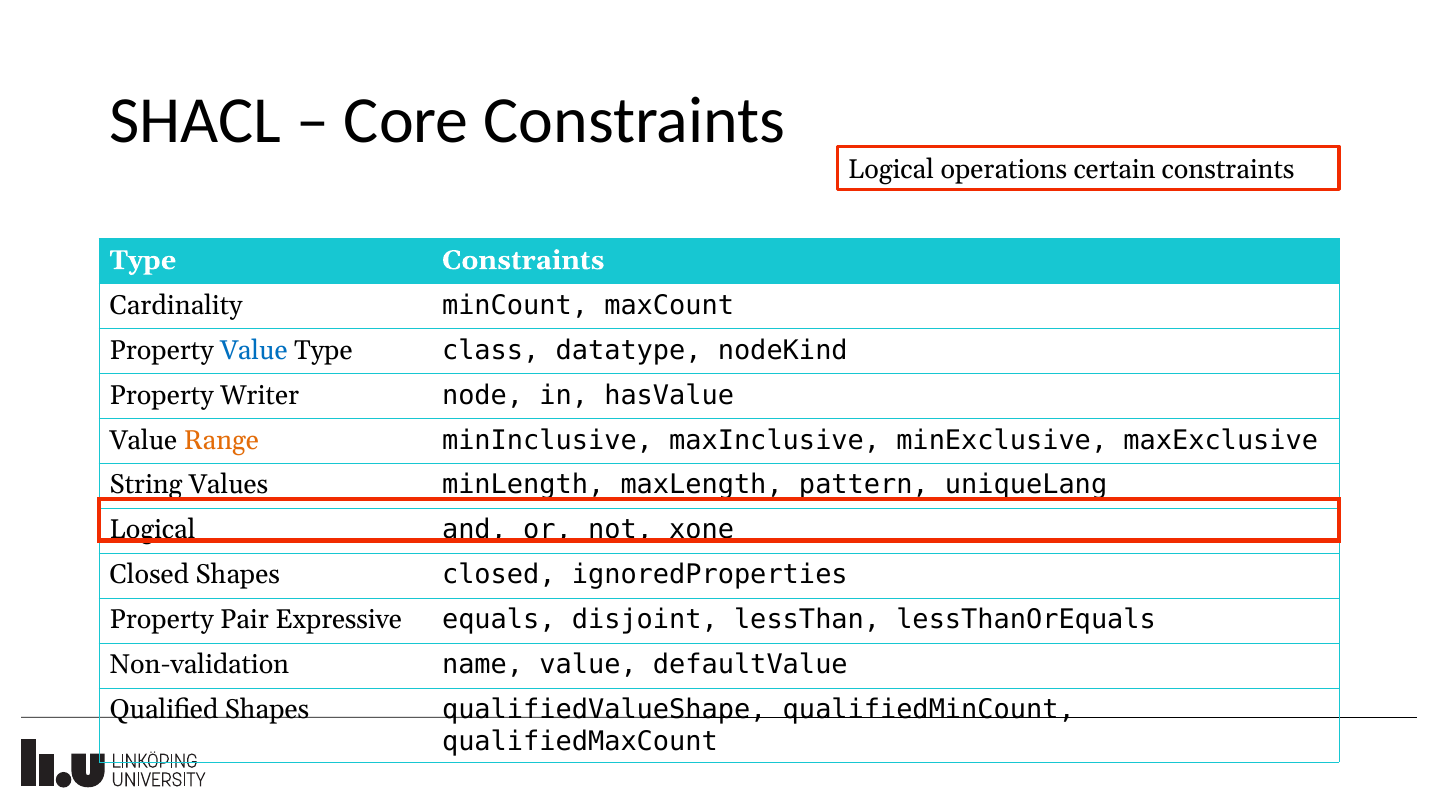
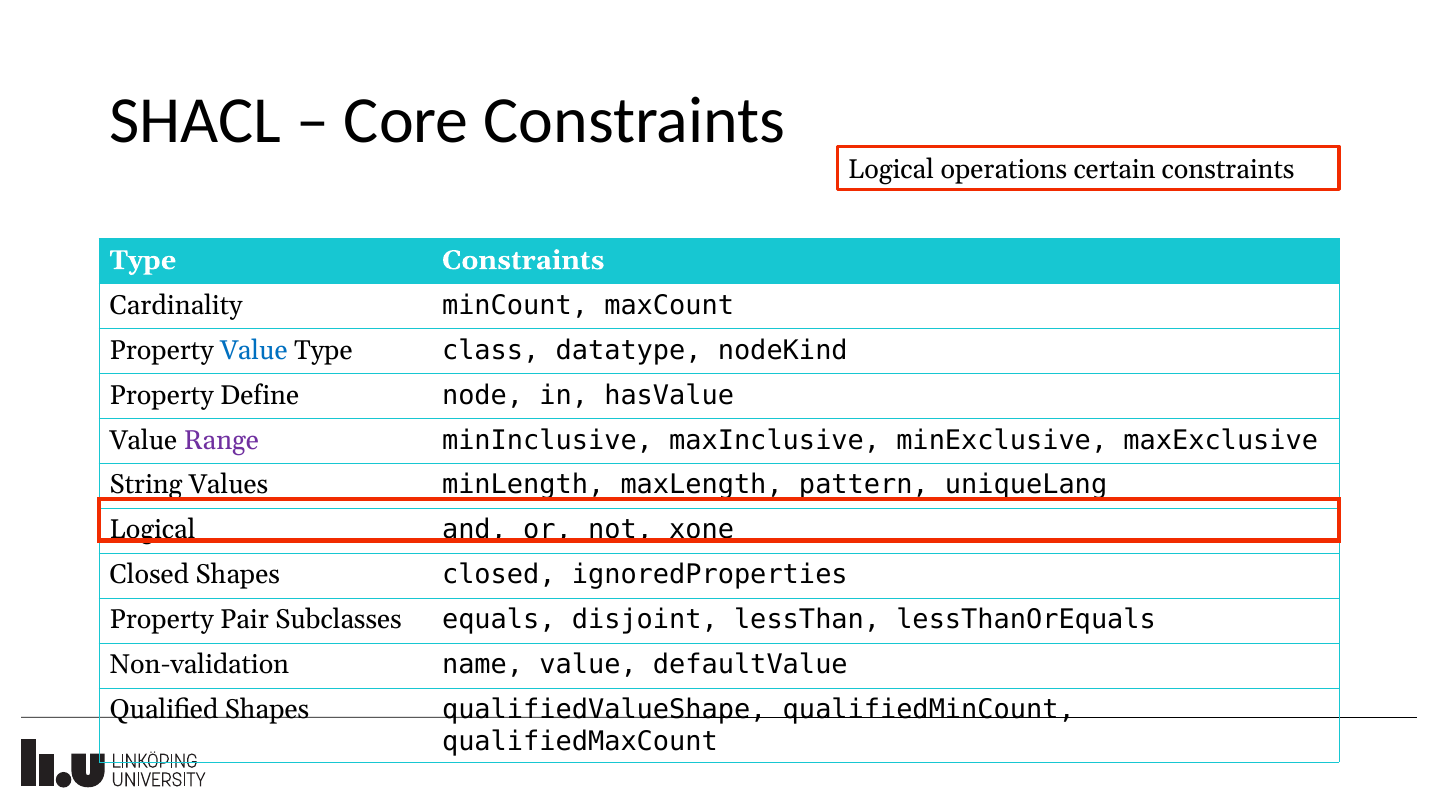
Writer: Writer -> Define (260, 395)
Range colour: orange -> purple (221, 440)
Expressive: Expressive -> Subclasses (338, 620)
